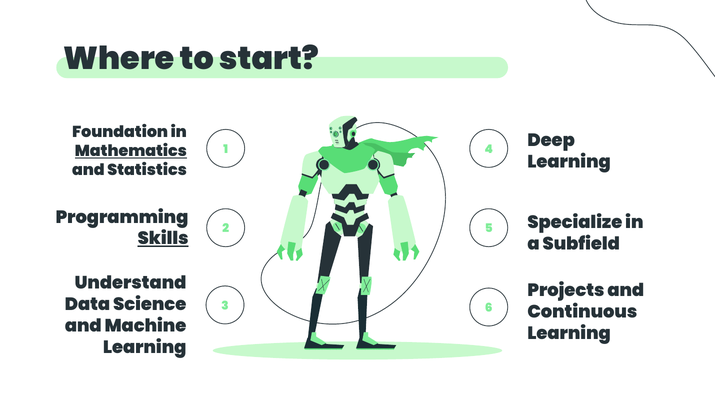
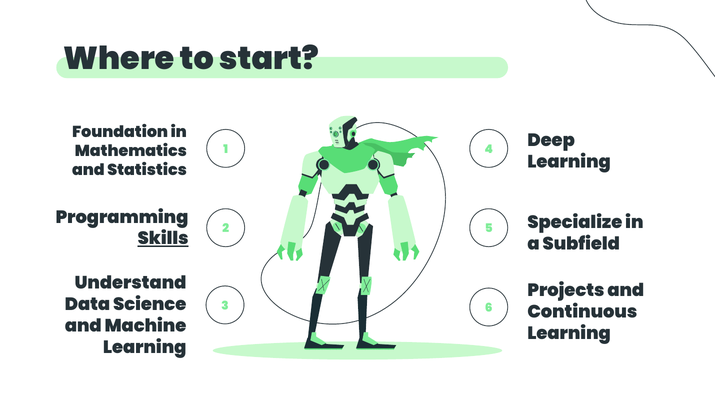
Mathematics underline: present -> none (131, 151)
